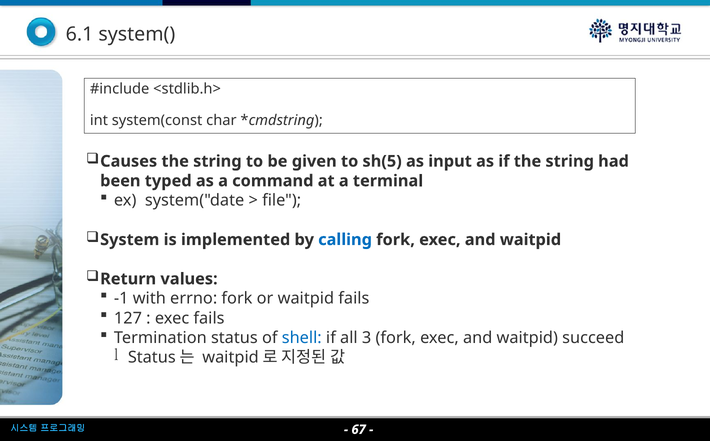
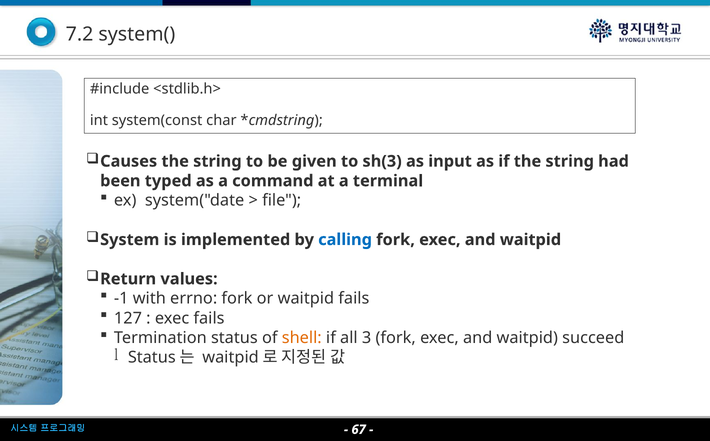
6.1: 6.1 -> 7.2 (80, 34)
sh(5: sh(5 -> sh(3 (382, 161)
shell colour: blue -> orange (302, 338)
